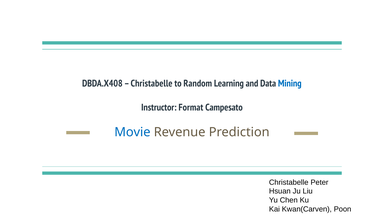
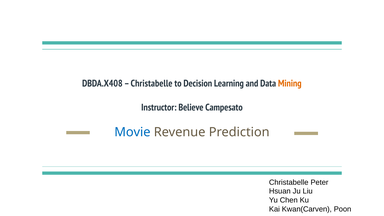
Random: Random -> Decision (198, 83)
Mining colour: blue -> orange (290, 83)
Format: Format -> Believe (191, 108)
